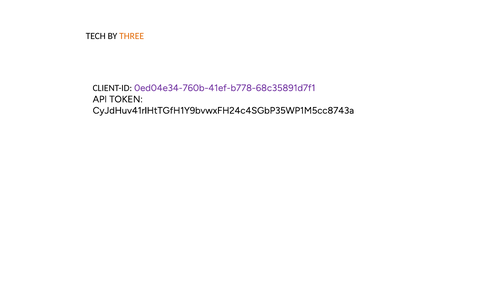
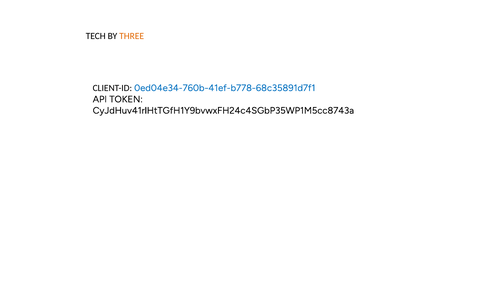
0ed04e34-760b-41ef-b778-68c35891d7f1 colour: purple -> blue (225, 88)
